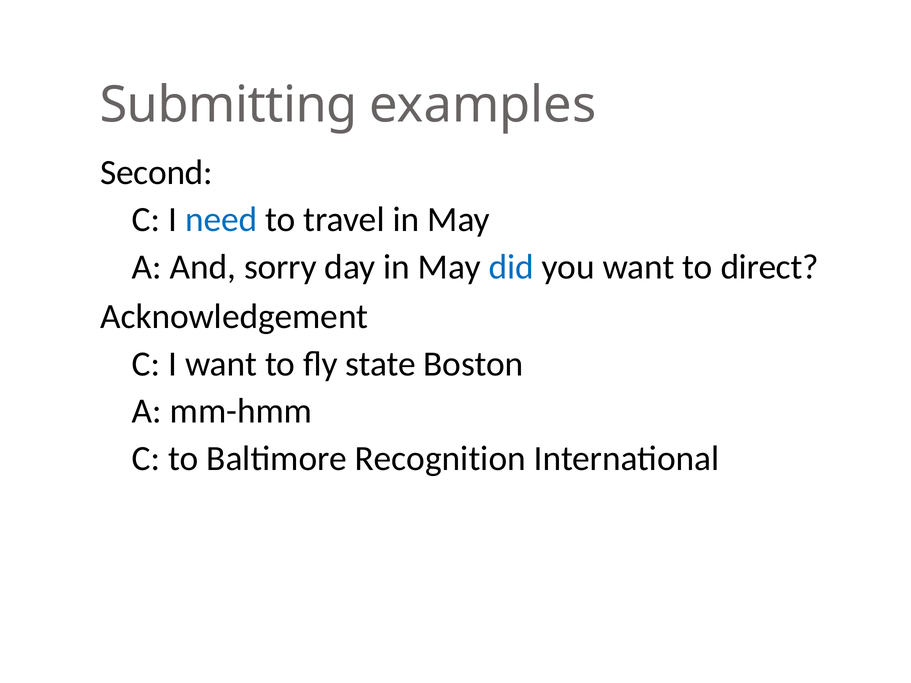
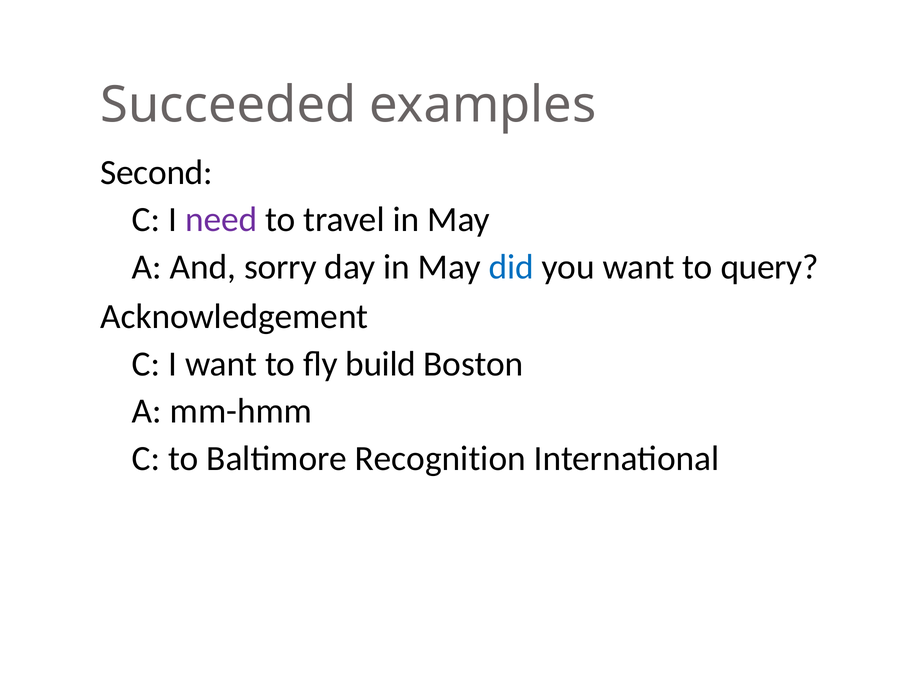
Submitting: Submitting -> Succeeded (228, 105)
need colour: blue -> purple (221, 220)
direct: direct -> query (770, 267)
state: state -> build (381, 364)
